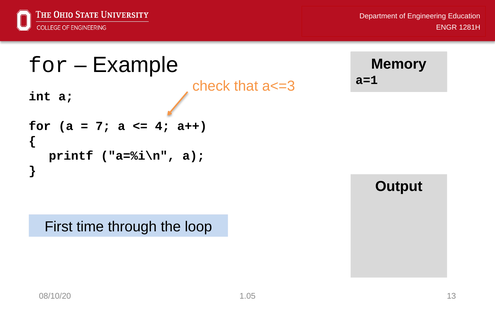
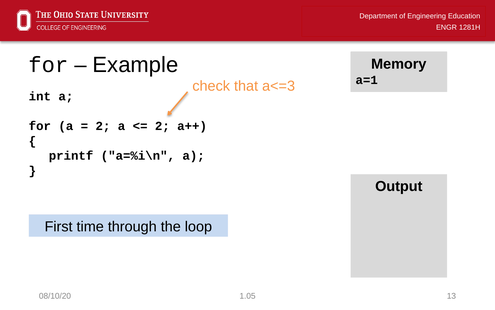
7: 7 -> 2 (103, 126)
4: 4 -> 2 (162, 126)
